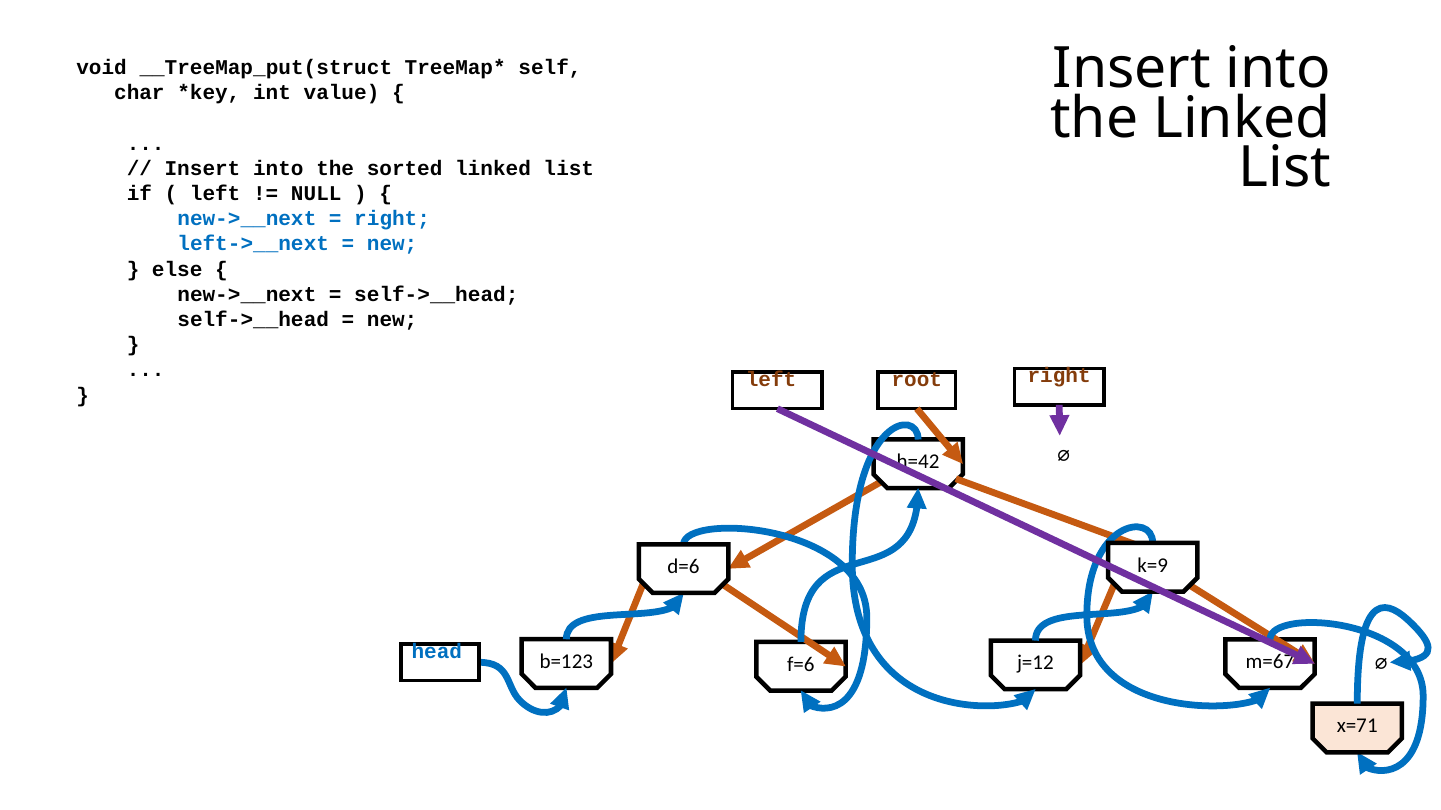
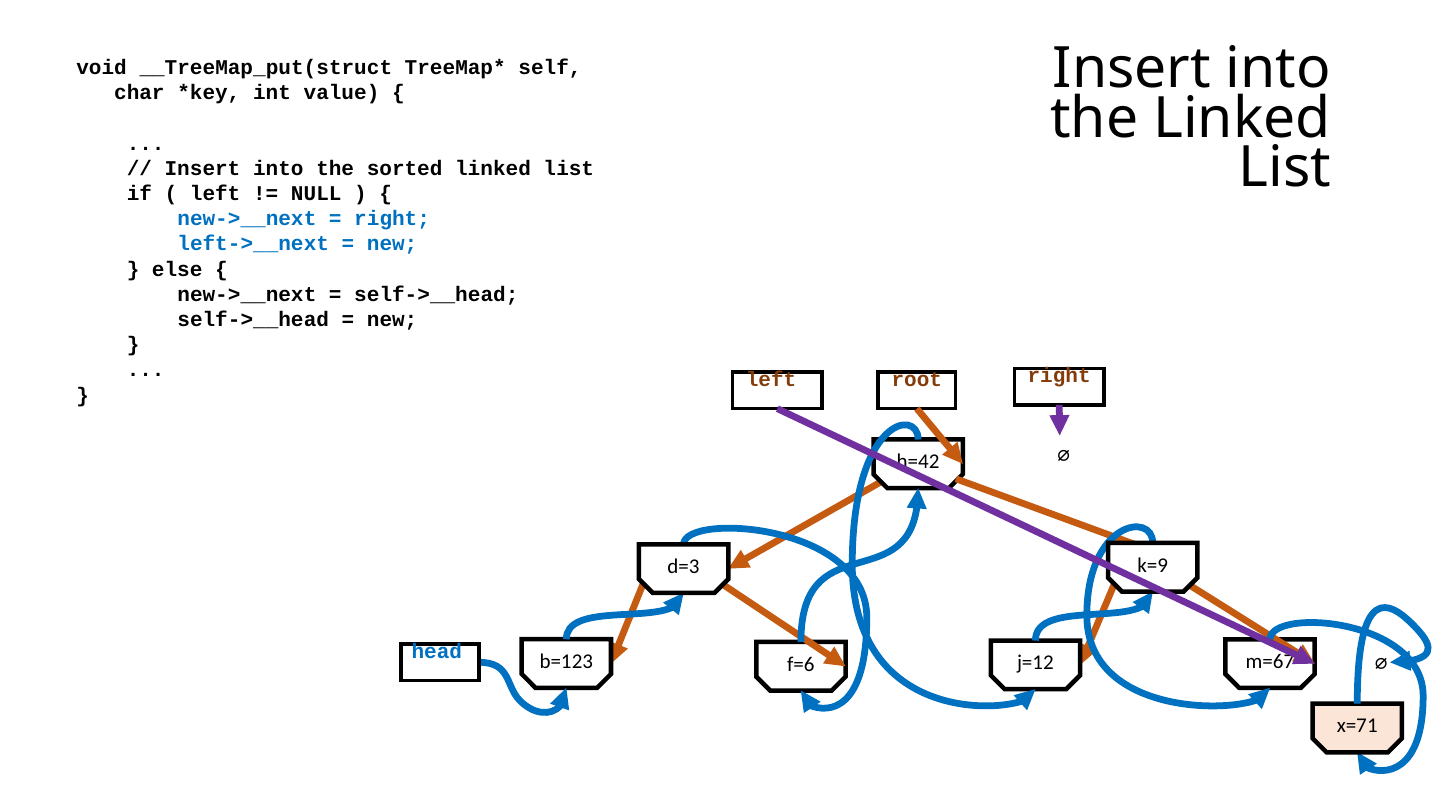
d=6: d=6 -> d=3 (683, 567)
